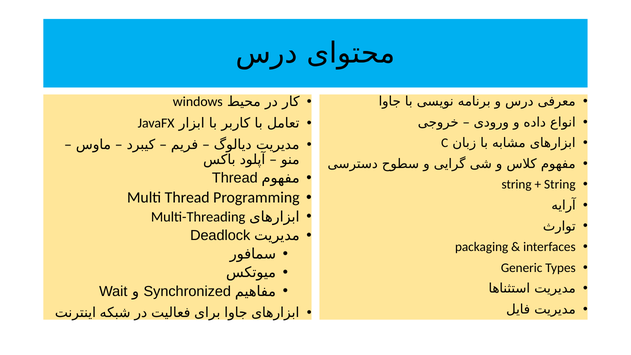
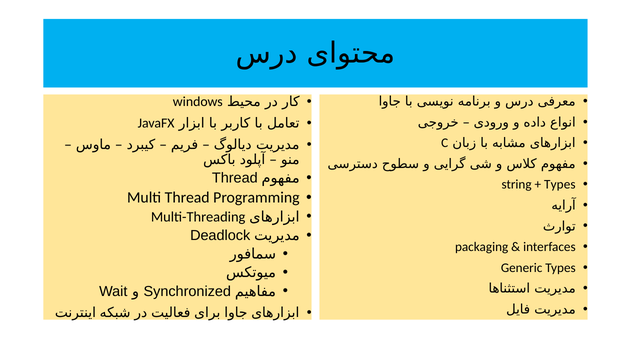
String: String -> Types (560, 185)
